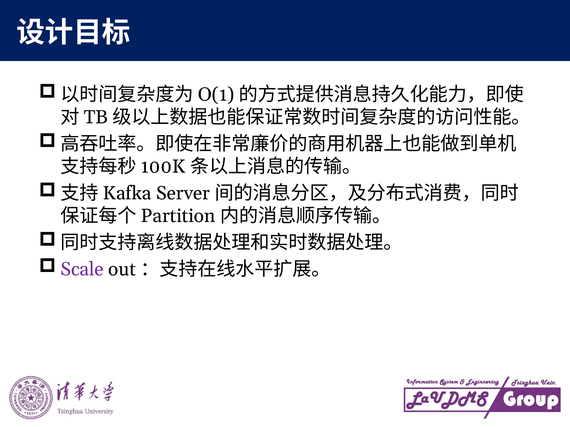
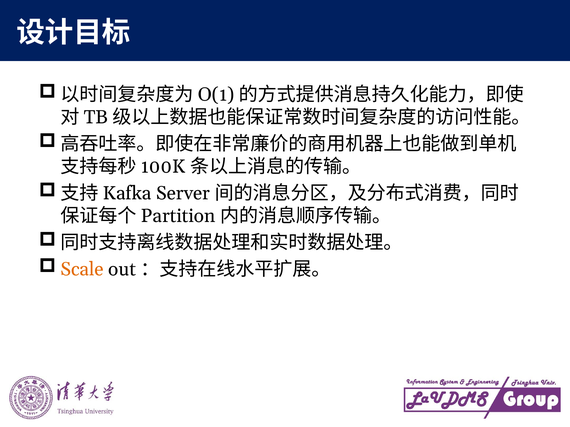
Scale colour: purple -> orange (82, 269)
